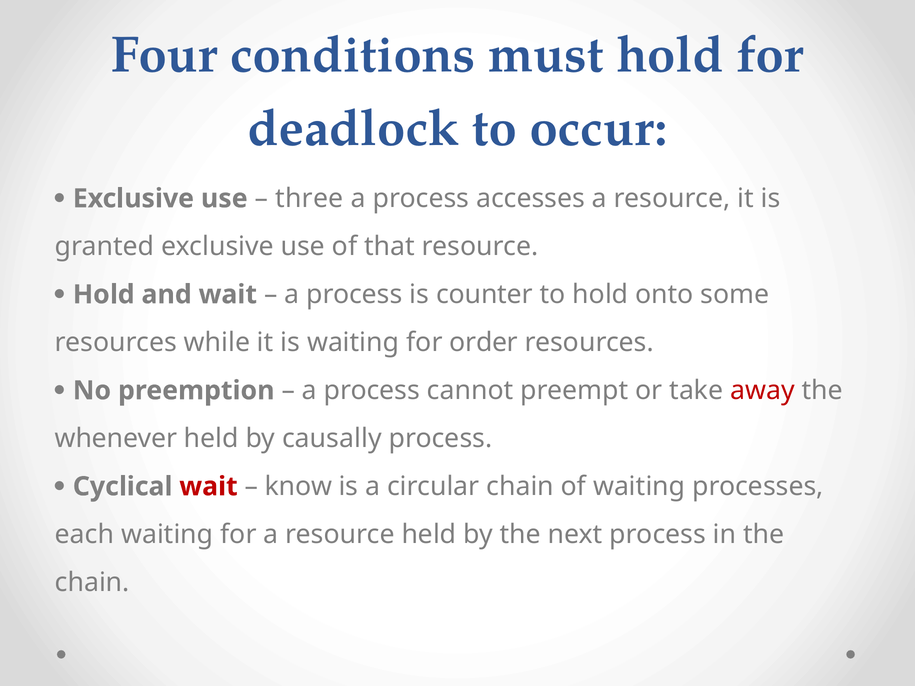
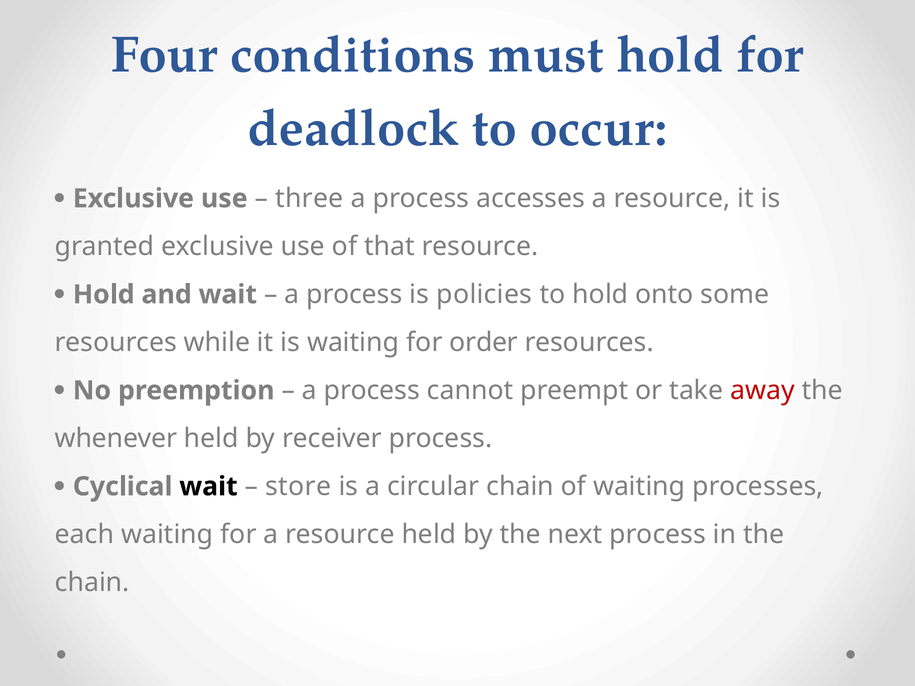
counter: counter -> policies (484, 295)
causally: causally -> receiver (332, 439)
wait colour: red -> black (208, 487)
know: know -> store (298, 487)
